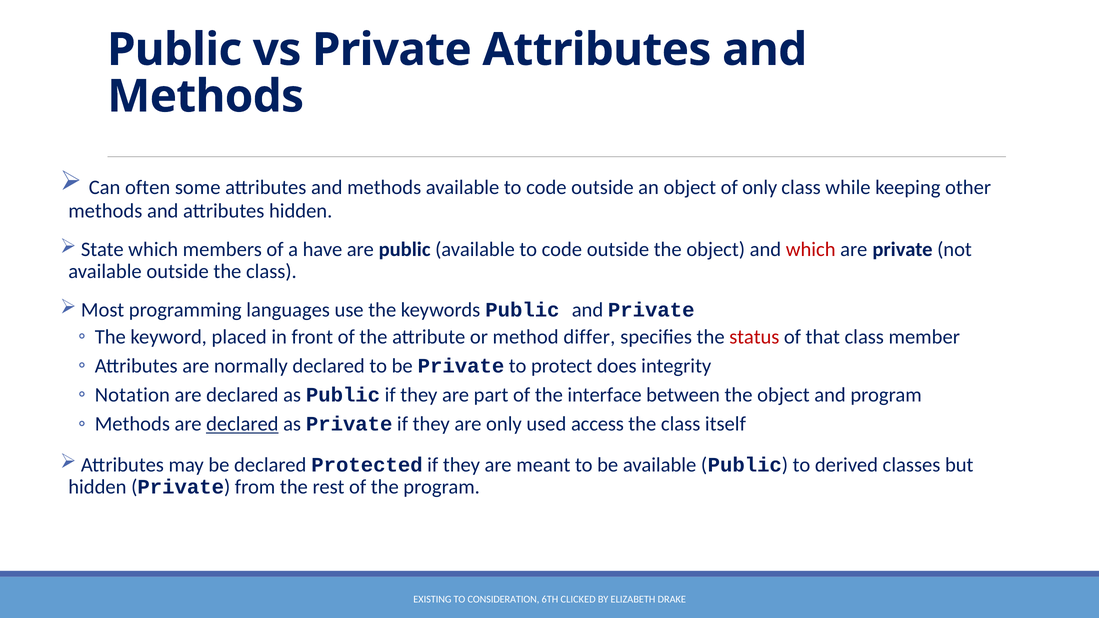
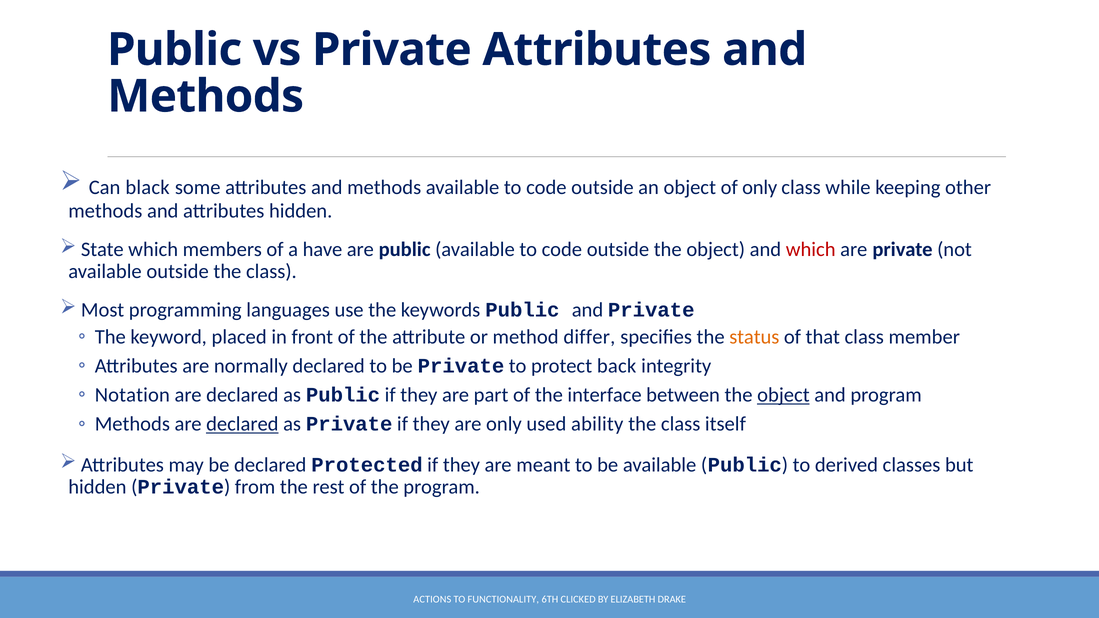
often: often -> black (148, 187)
status colour: red -> orange (754, 337)
does: does -> back (617, 366)
object underline: none -> present (783, 395)
access: access -> ability (597, 424)
EXISTING: EXISTING -> ACTIONS (432, 599)
CONSIDERATION: CONSIDERATION -> FUNCTIONALITY (503, 599)
